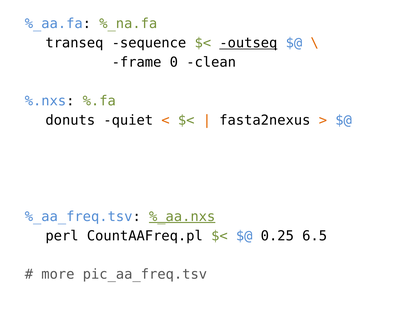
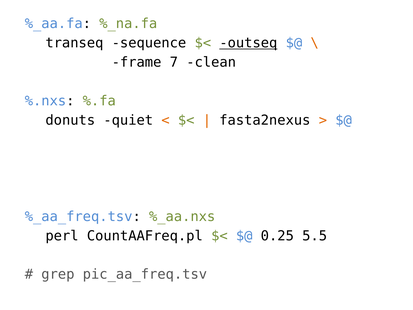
0: 0 -> 7 (174, 62)
%_aa.nxs underline: present -> none (182, 216)
6.5: 6.5 -> 5.5 (315, 236)
more: more -> grep (58, 274)
